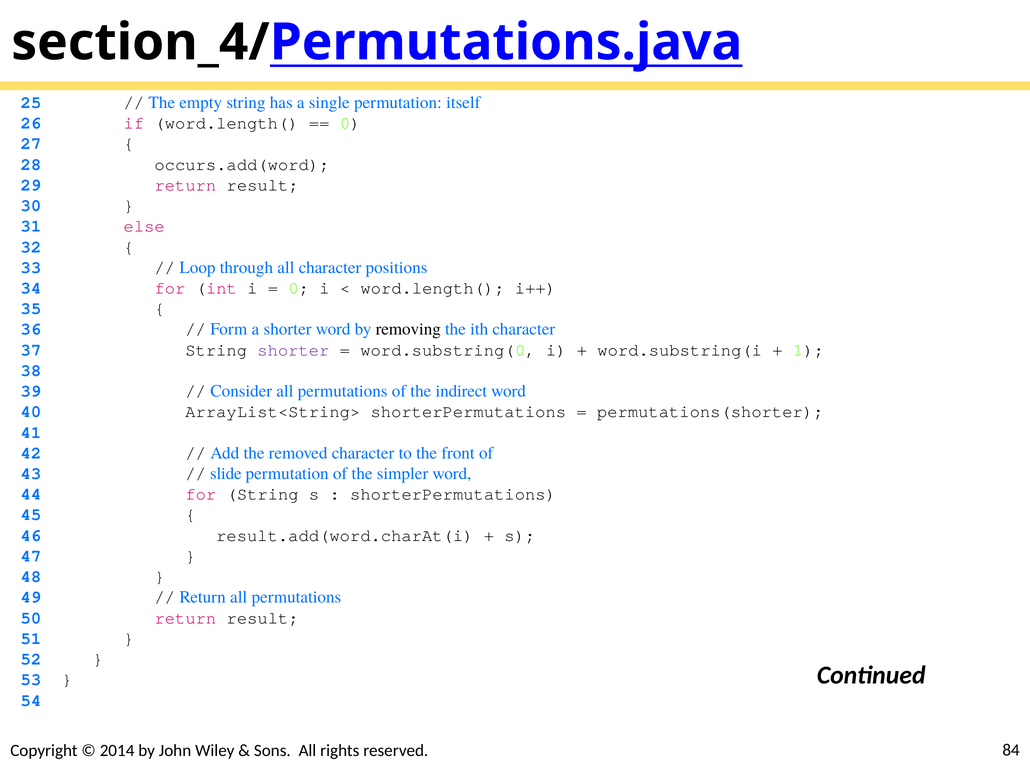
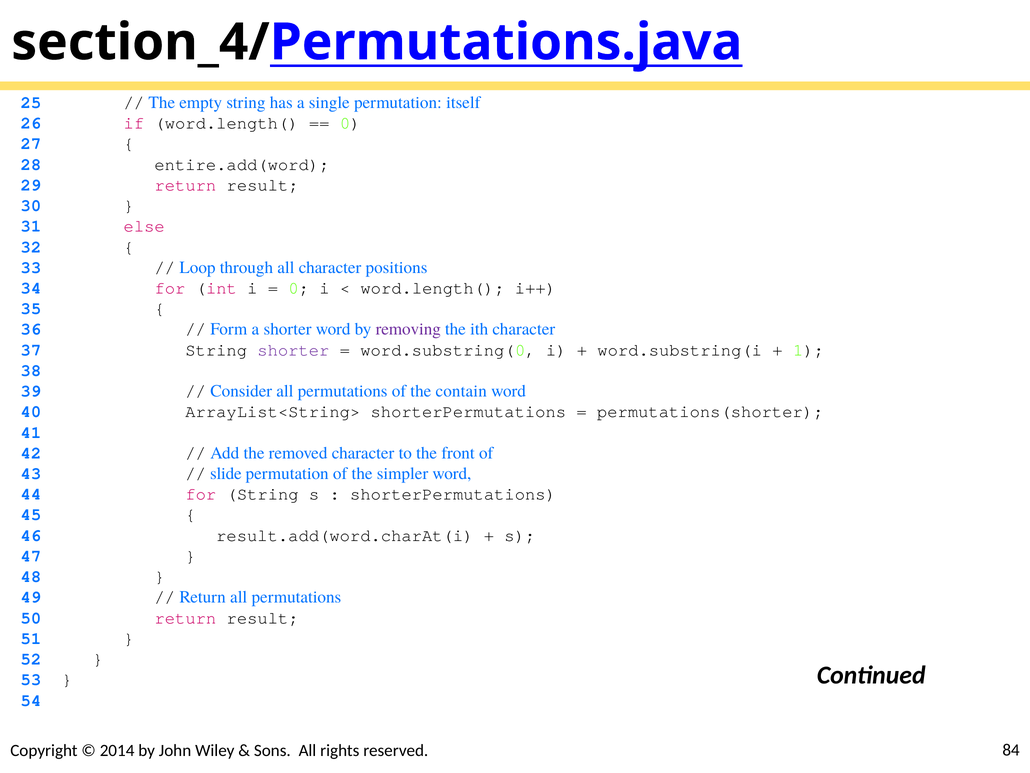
occurs.add(word: occurs.add(word -> entire.add(word (242, 164)
removing colour: black -> purple (408, 329)
indirect: indirect -> contain (461, 391)
